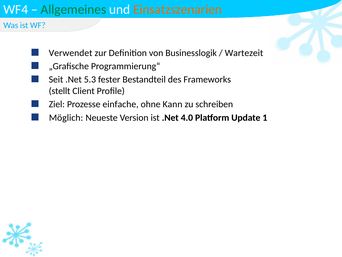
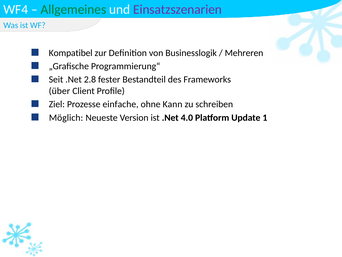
Einsatzszenarien colour: orange -> purple (177, 10)
Verwendet: Verwendet -> Kompatibel (71, 53)
Wartezeit: Wartezeit -> Mehreren (244, 53)
5.3: 5.3 -> 2.8 (90, 79)
stellt: stellt -> über (59, 91)
